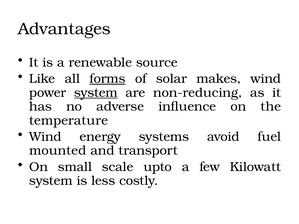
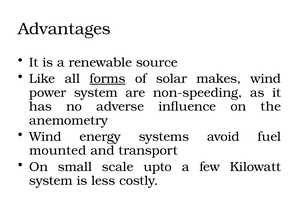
system underline: present -> none (96, 93)
non-reducing: non-reducing -> non-speeding (198, 93)
temperature: temperature -> anemometry (69, 120)
